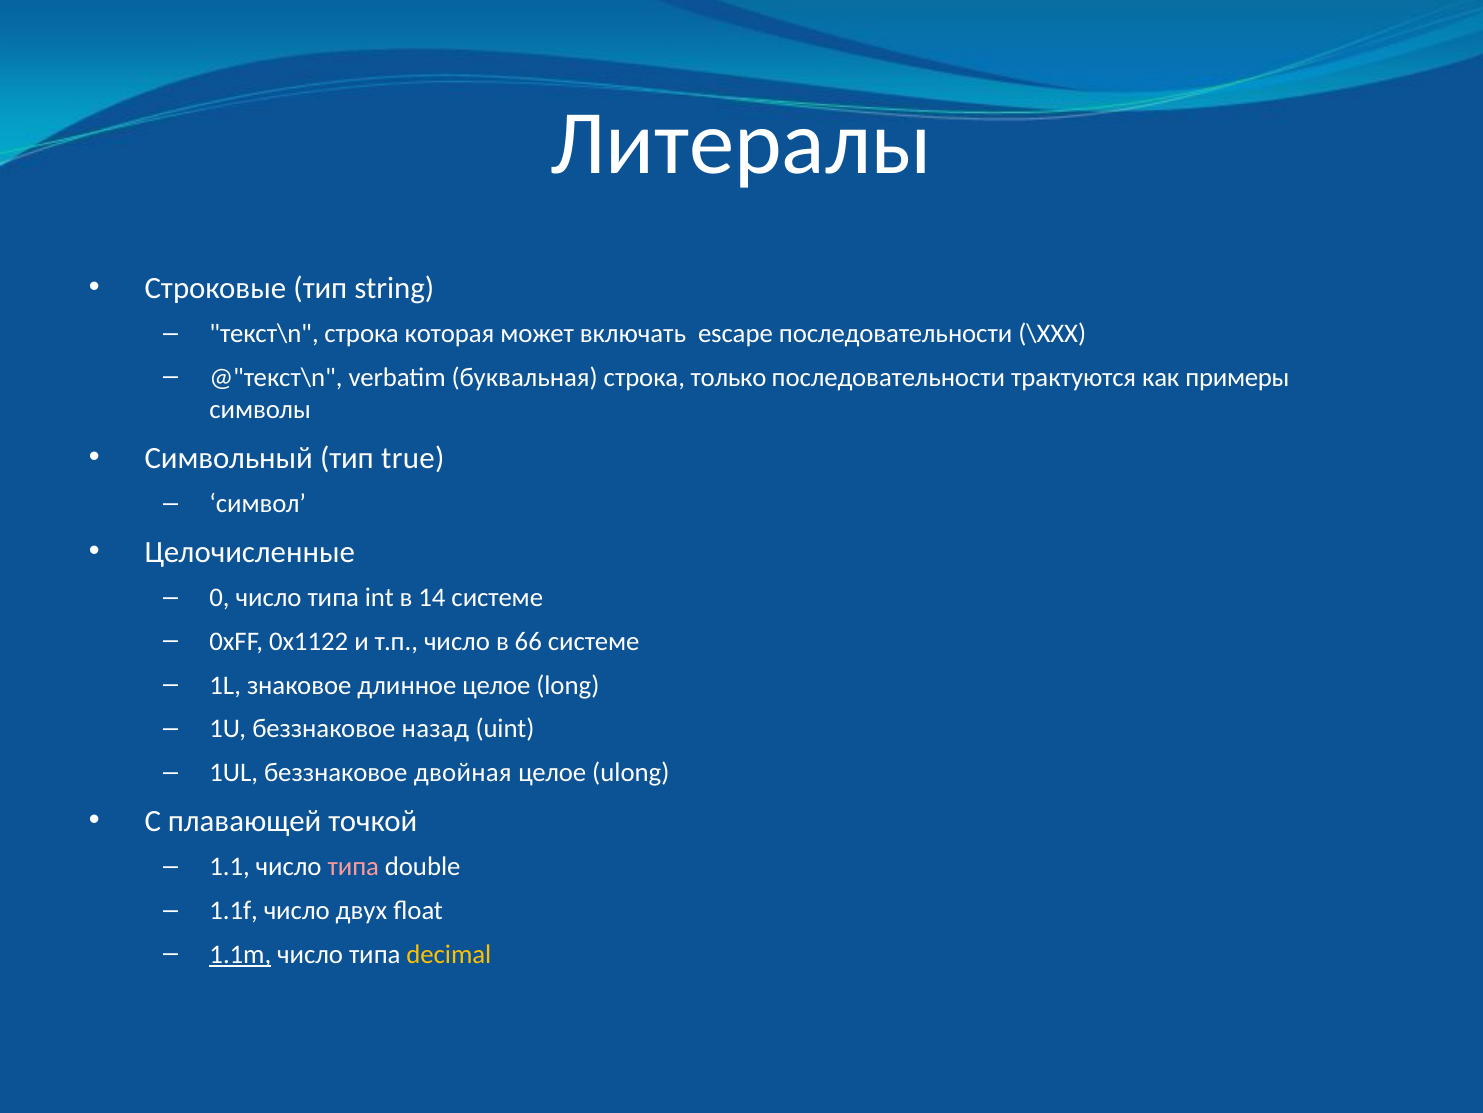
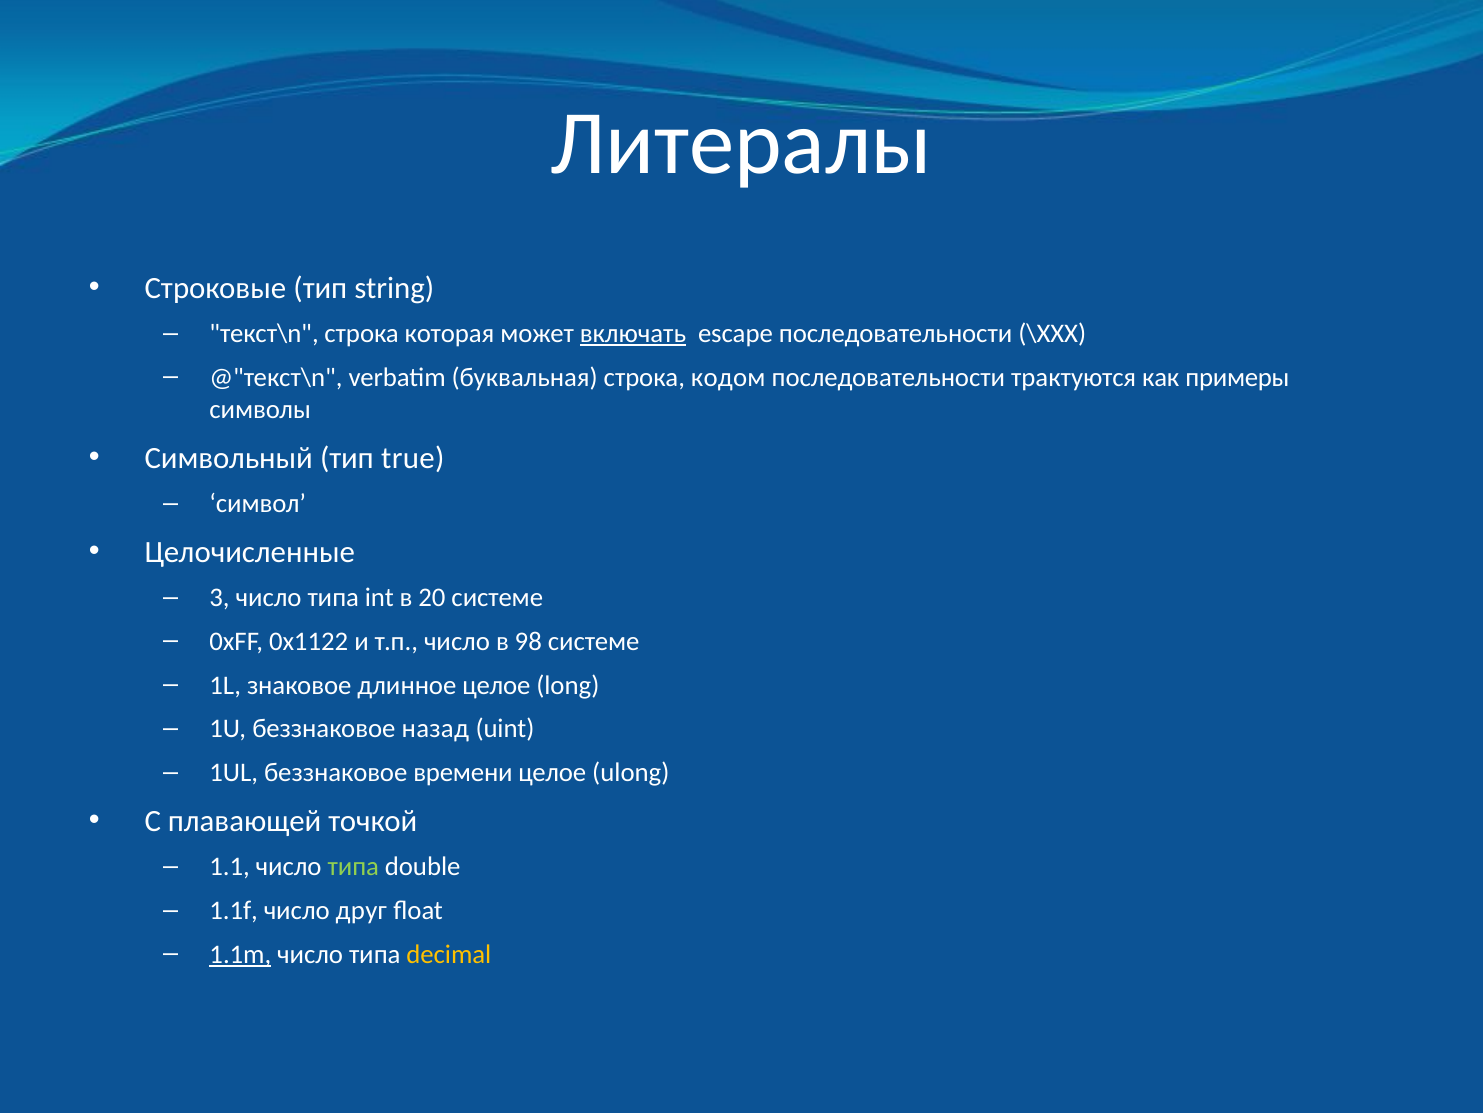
включать underline: none -> present (633, 334)
только: только -> кодом (728, 377)
0: 0 -> 3 (220, 597)
14: 14 -> 20 (432, 597)
66: 66 -> 98 (528, 641)
двойная: двойная -> времени (463, 772)
типа colour: pink -> light green (353, 866)
двух: двух -> друг (361, 910)
